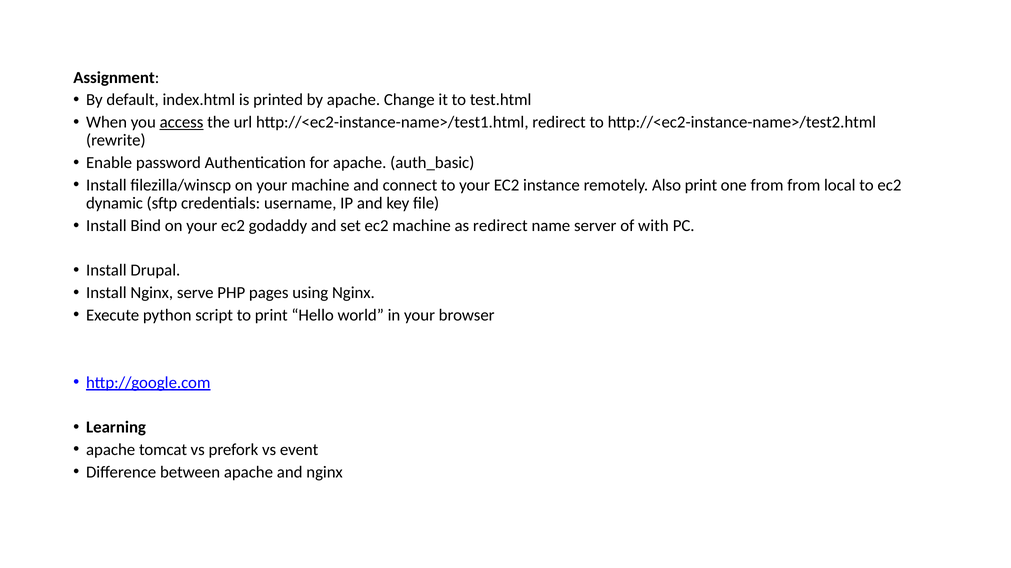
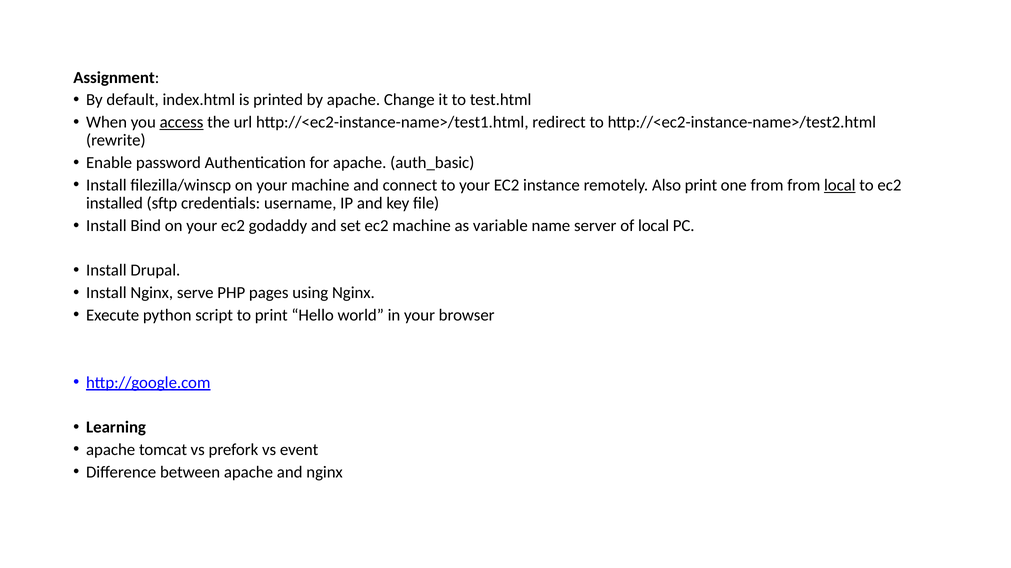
local underline: none -> present (840, 185)
dynamic: dynamic -> installed (115, 204)
as redirect: redirect -> variable (500, 226)
of with: with -> local (654, 226)
